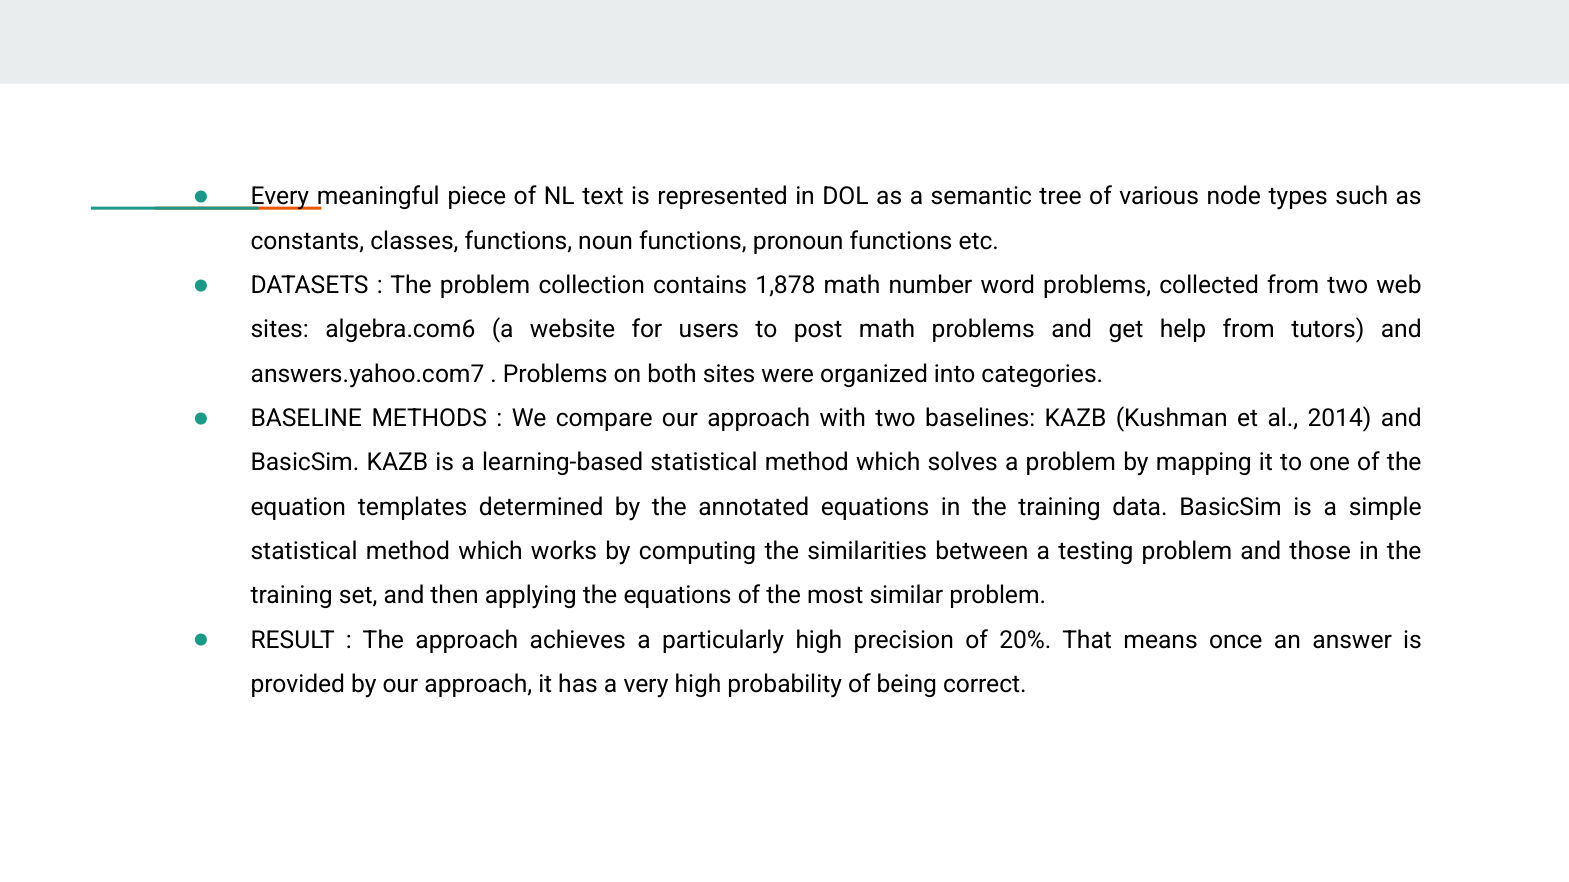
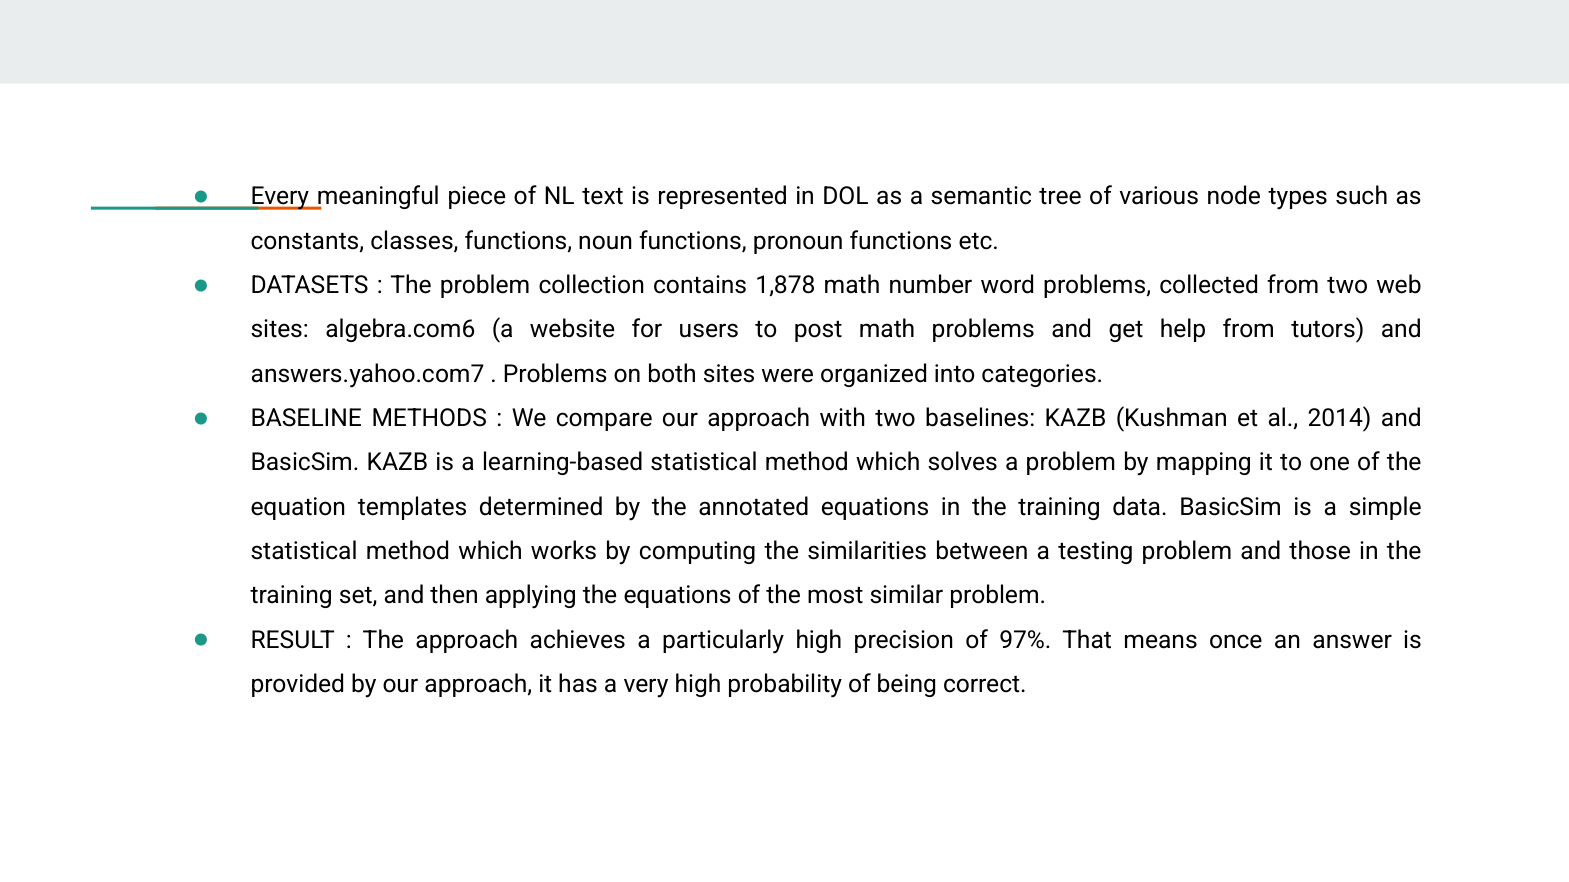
20%: 20% -> 97% (1025, 640)
